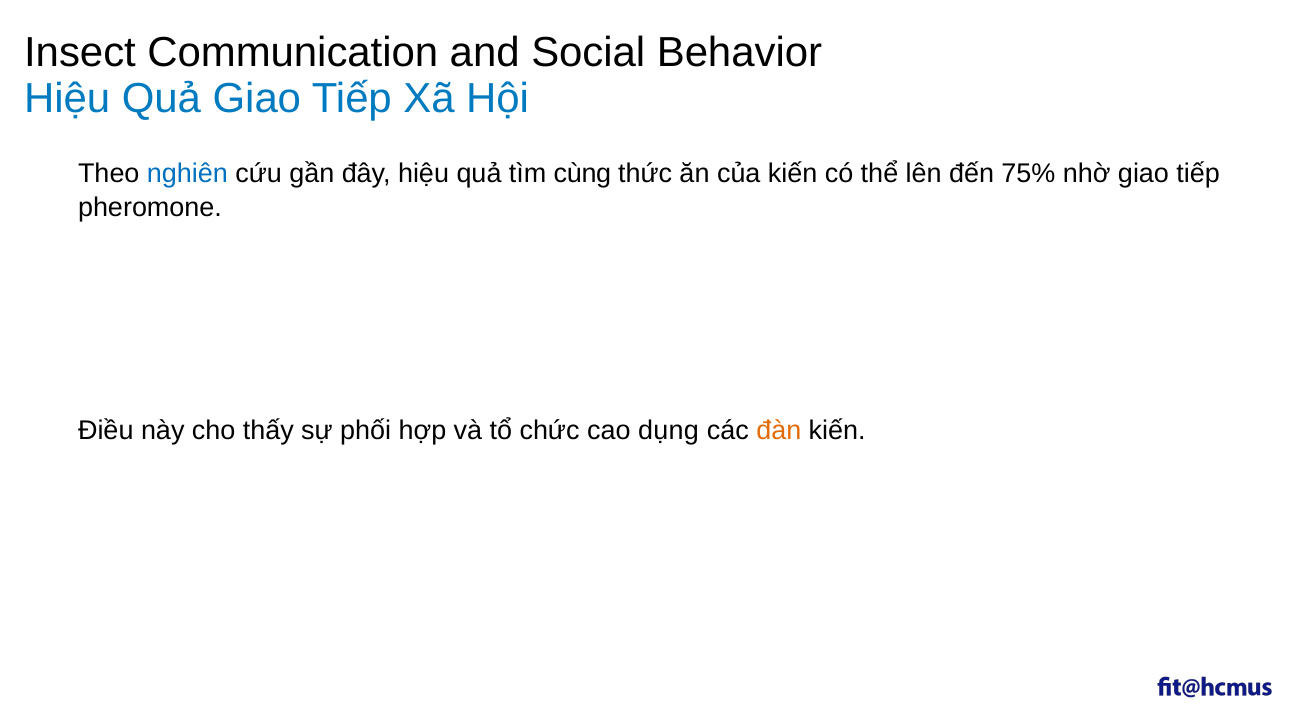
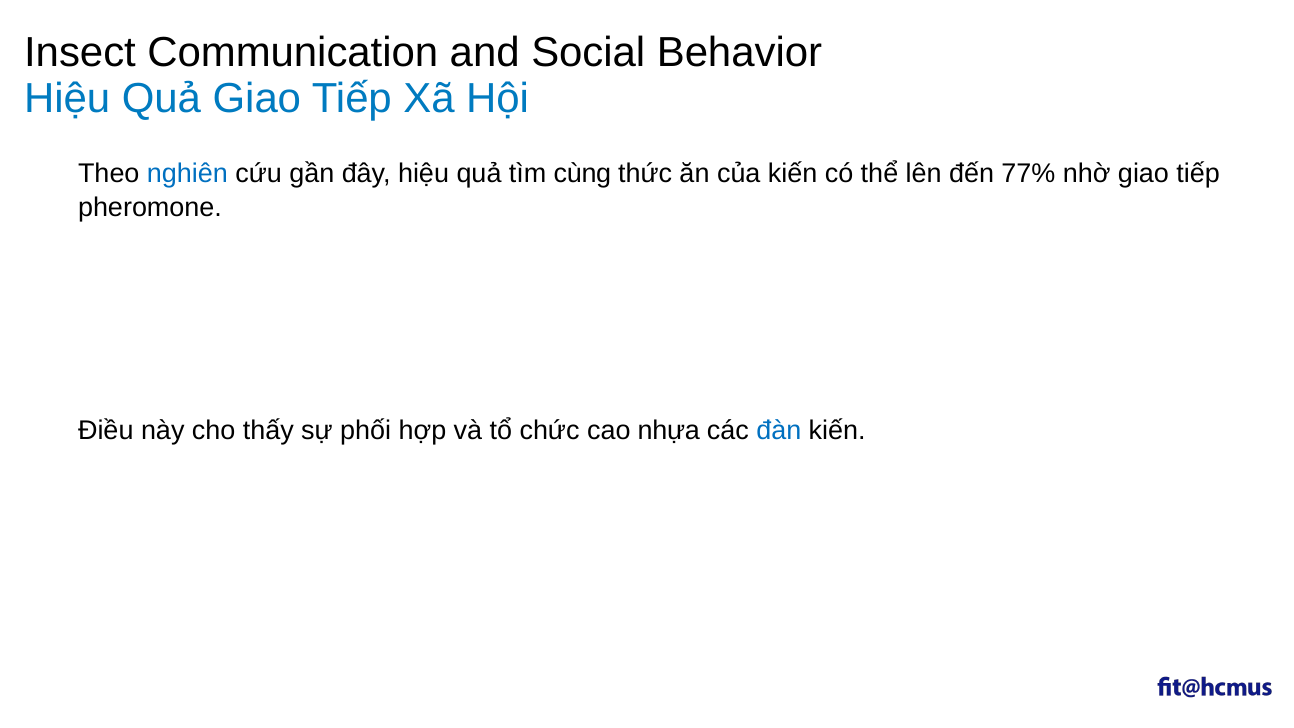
75%: 75% -> 77% (1028, 173)
dụng: dụng -> nhựa (669, 431)
đàn colour: orange -> blue (779, 431)
